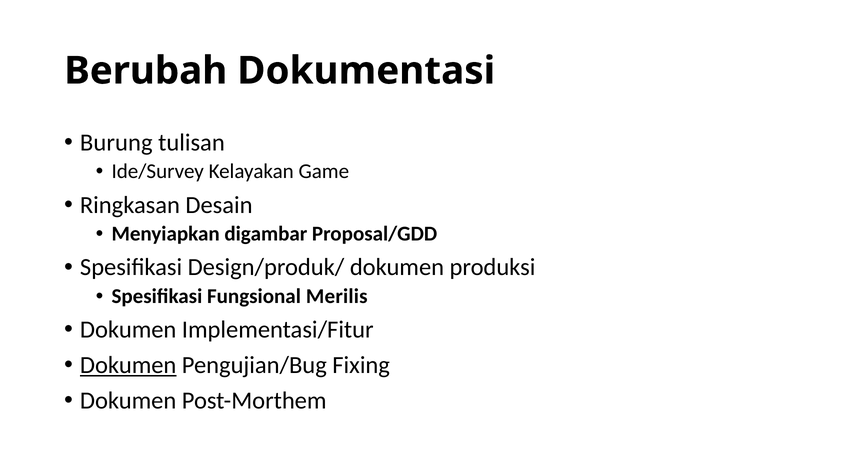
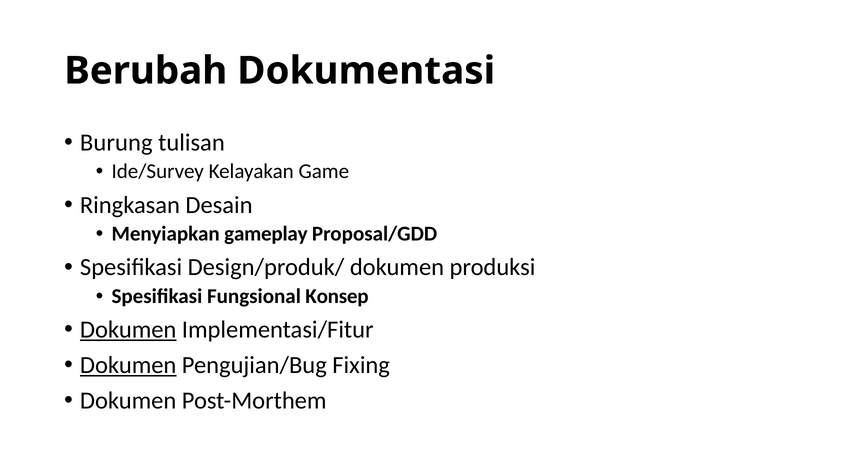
digambar: digambar -> gameplay (266, 234)
Merilis: Merilis -> Konsep (337, 296)
Dokumen underline: none -> present (128, 330)
